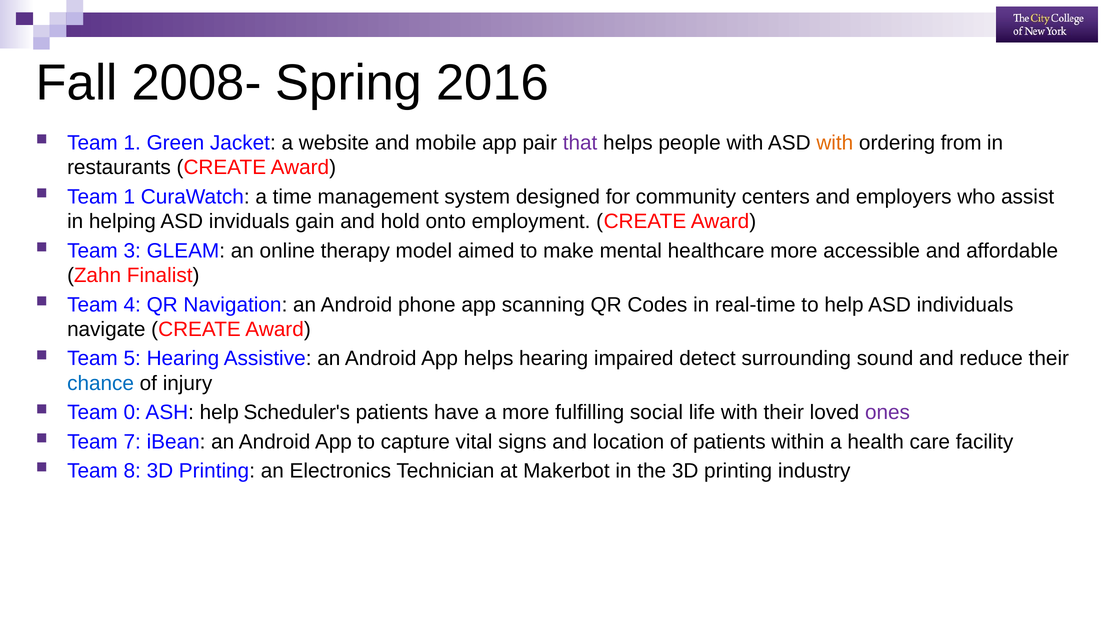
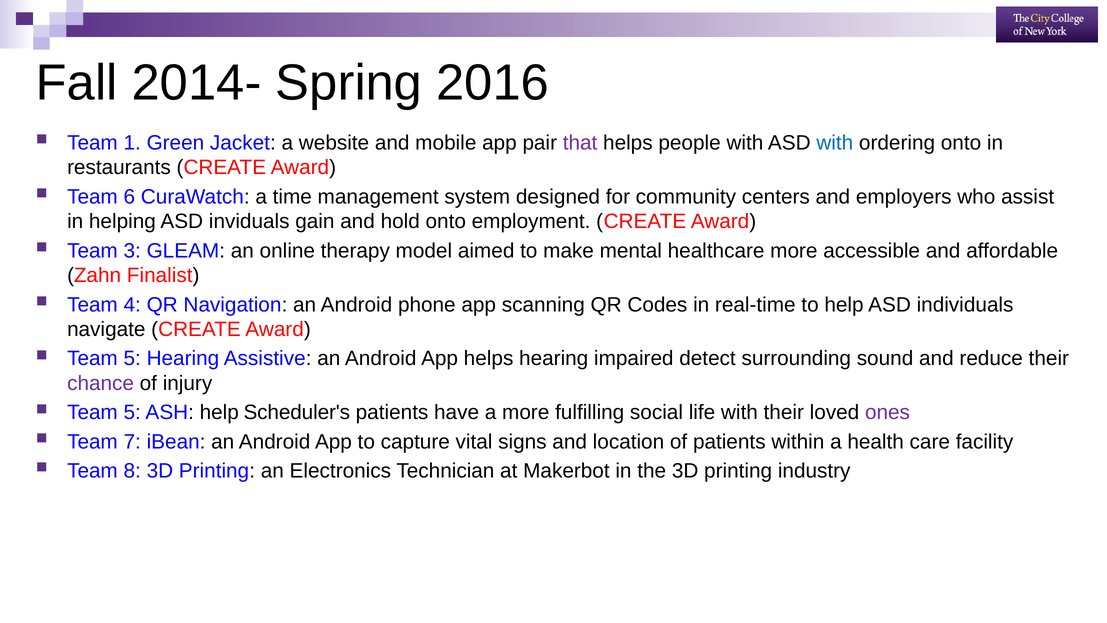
2008-: 2008- -> 2014- (197, 83)
with colour: orange -> blue (835, 143)
ordering from: from -> onto (961, 143)
1: 1 -> 6 (129, 197)
chance colour: blue -> purple (101, 383)
0: 0 -> 5 (132, 412)
